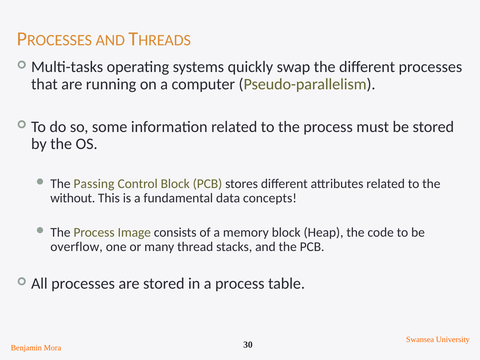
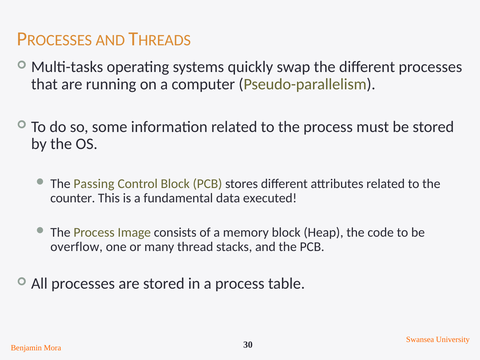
without: without -> counter (73, 198)
concepts: concepts -> executed (270, 198)
